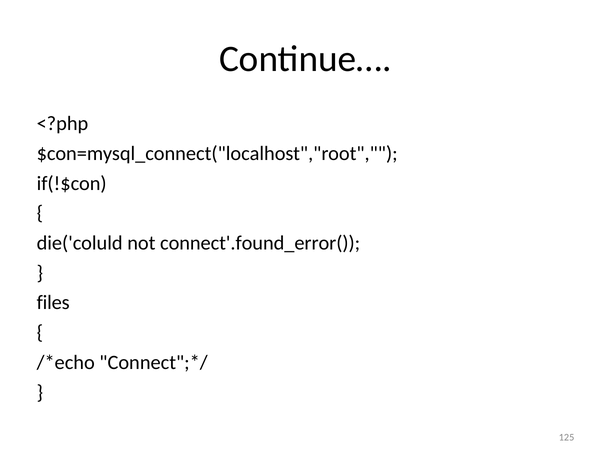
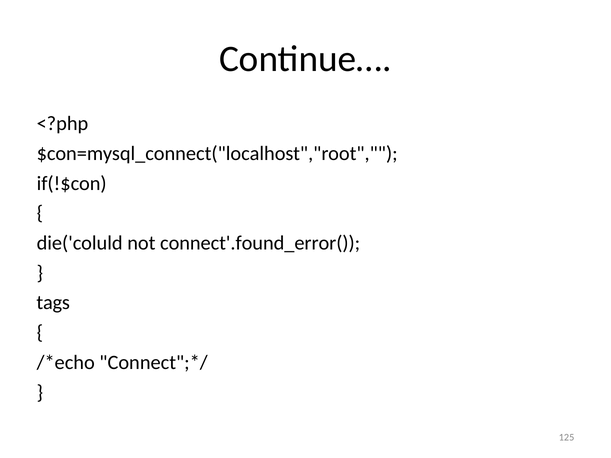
files: files -> tags (53, 303)
